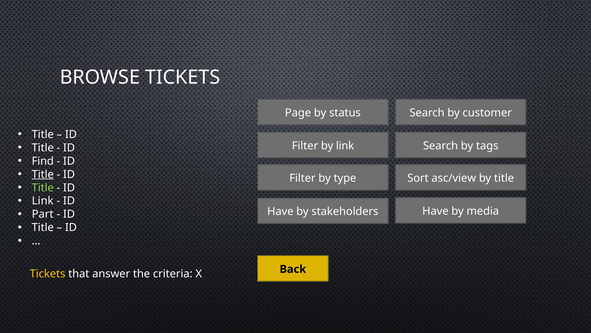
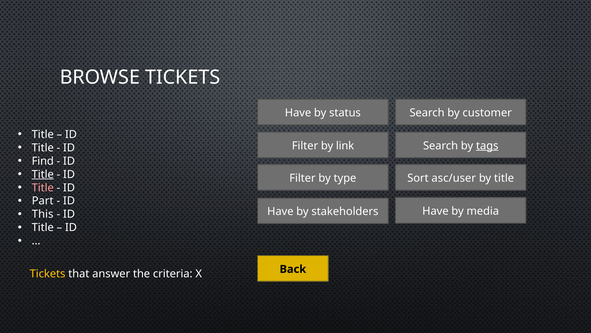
Page: Page -> Have (298, 113)
tags underline: none -> present (487, 145)
asc/view: asc/view -> asc/user (454, 178)
Title colour: light green -> pink (43, 187)
Link: Link -> Part (43, 201)
Part: Part -> This (43, 214)
